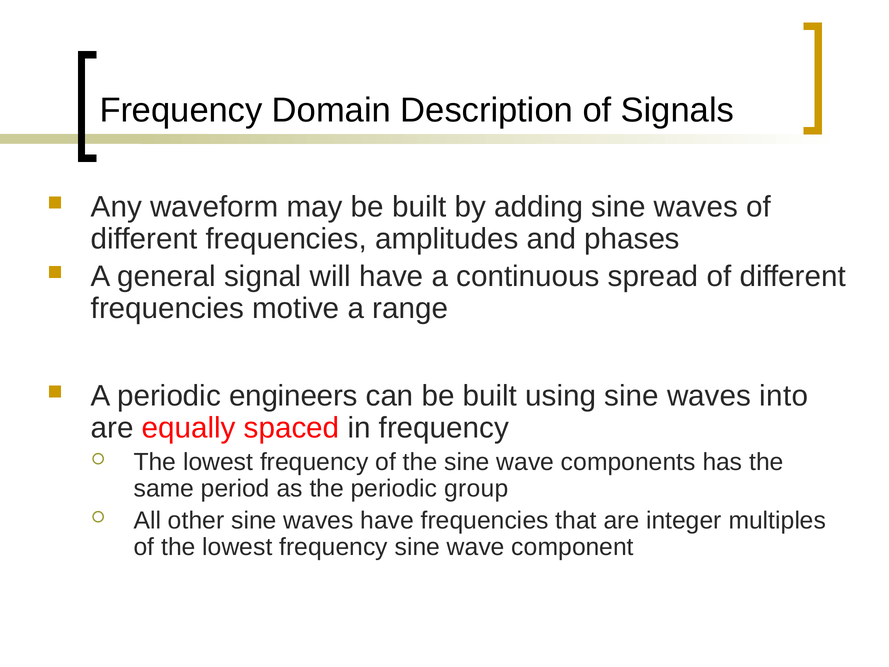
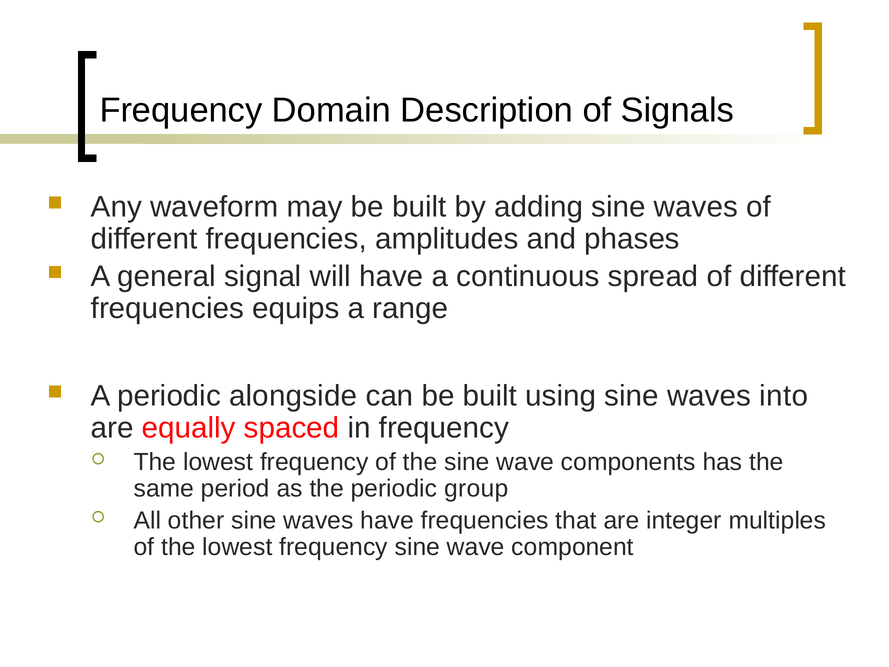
motive: motive -> equips (296, 309)
engineers: engineers -> alongside (293, 396)
